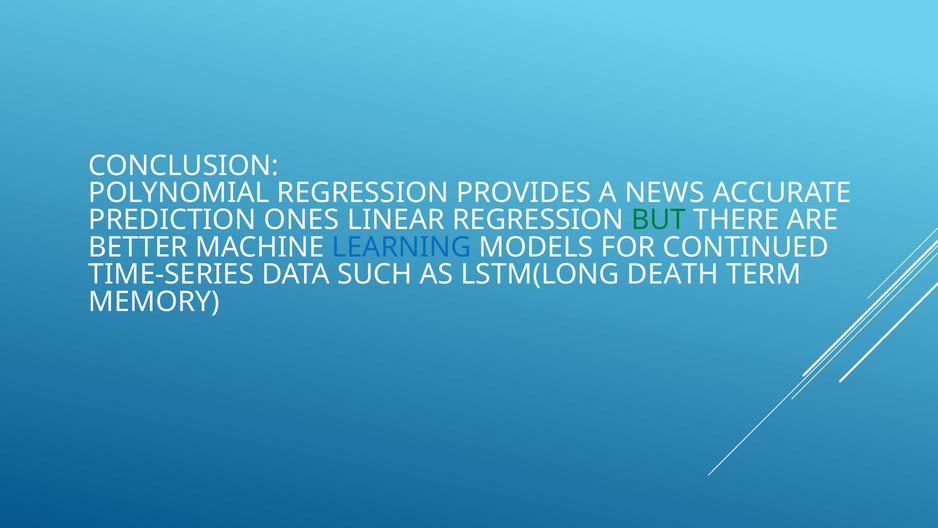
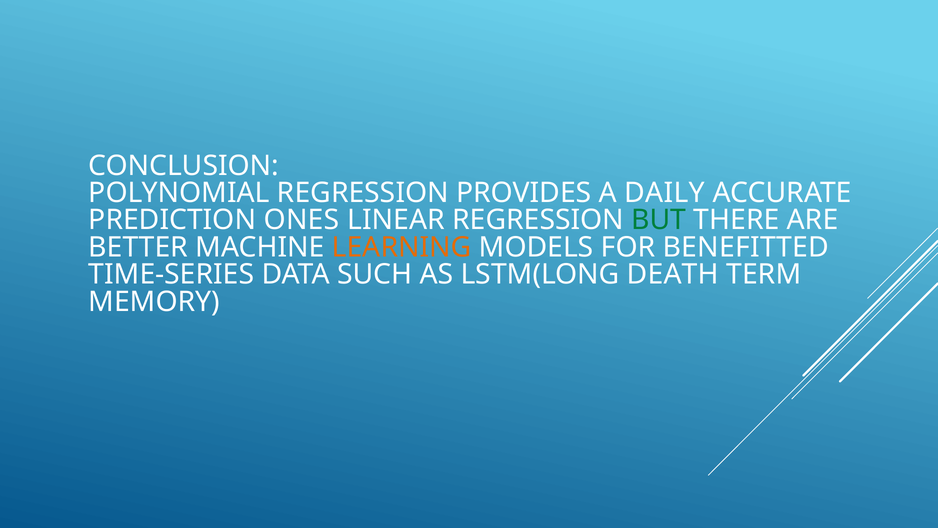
NEWS: NEWS -> DAILY (665, 193)
LEARNING colour: blue -> orange (402, 247)
CONTINUED: CONTINUED -> BENEFITTED (746, 247)
